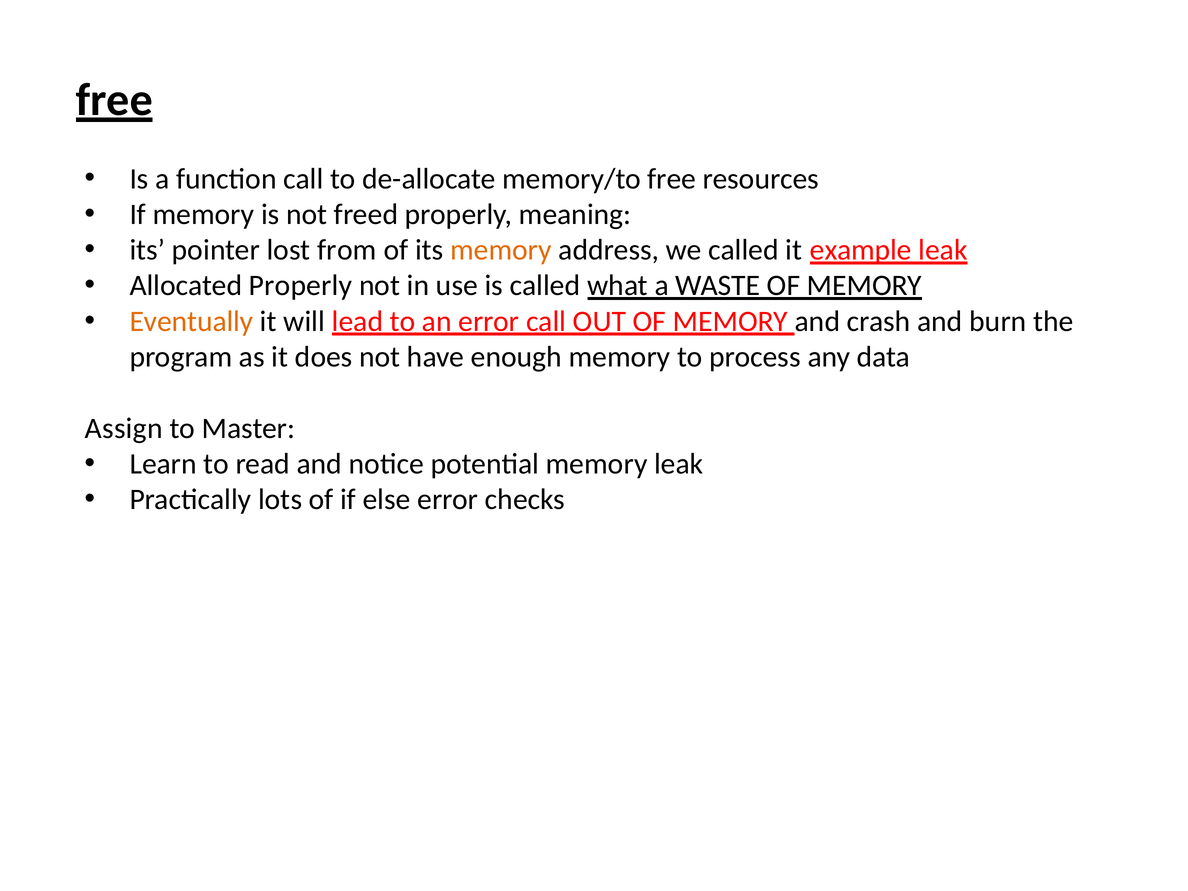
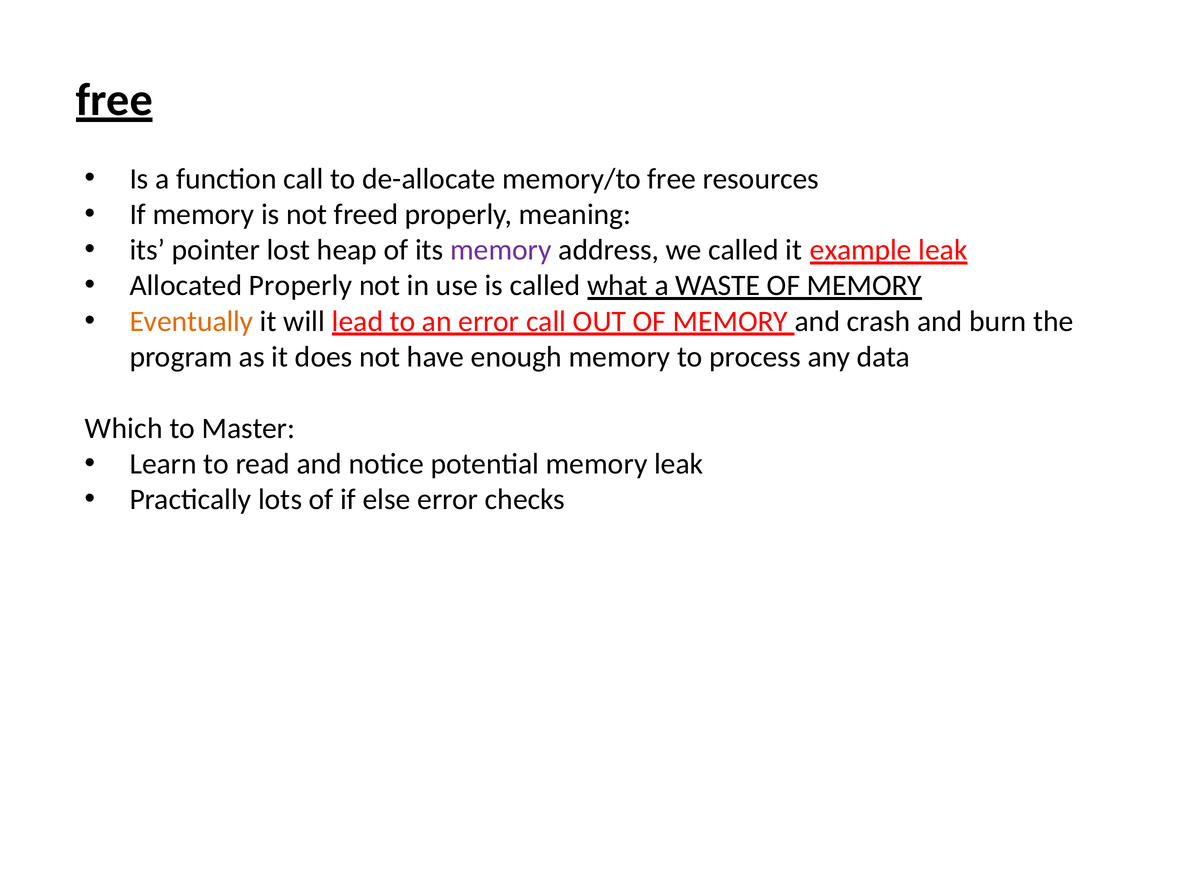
from: from -> heap (347, 250)
memory colour: orange -> purple (501, 250)
Assign: Assign -> Which (124, 428)
